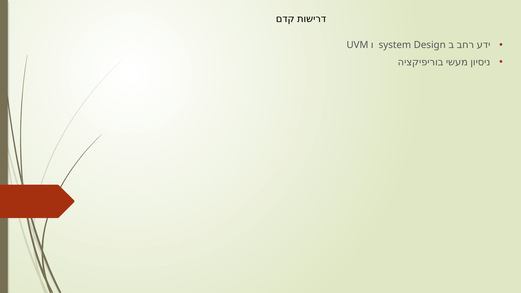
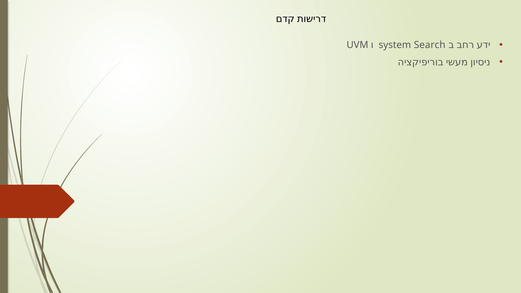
Design: Design -> Search (430, 45)
